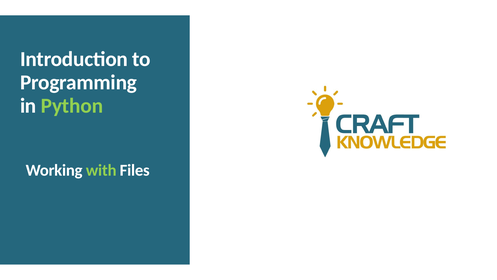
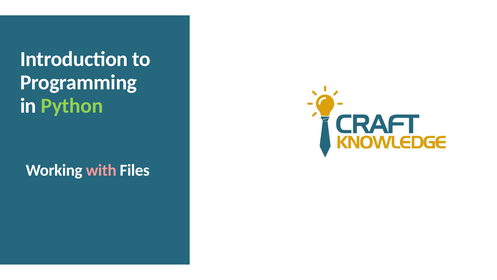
with colour: light green -> pink (101, 170)
